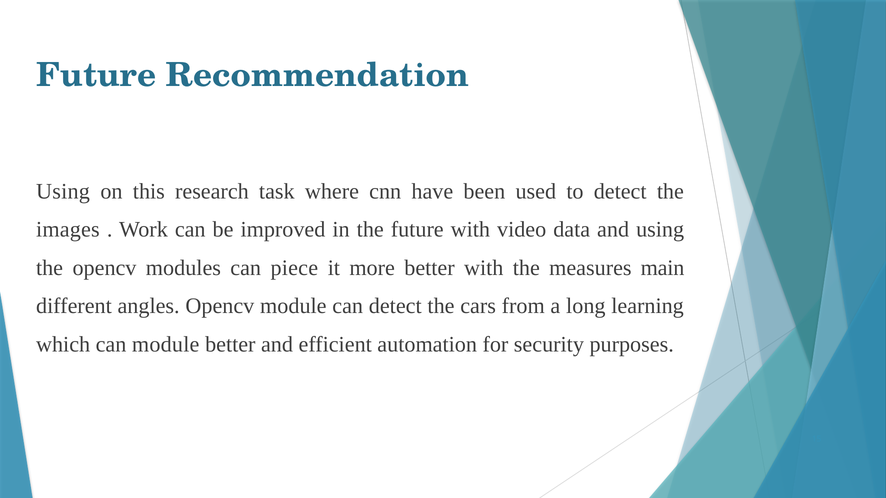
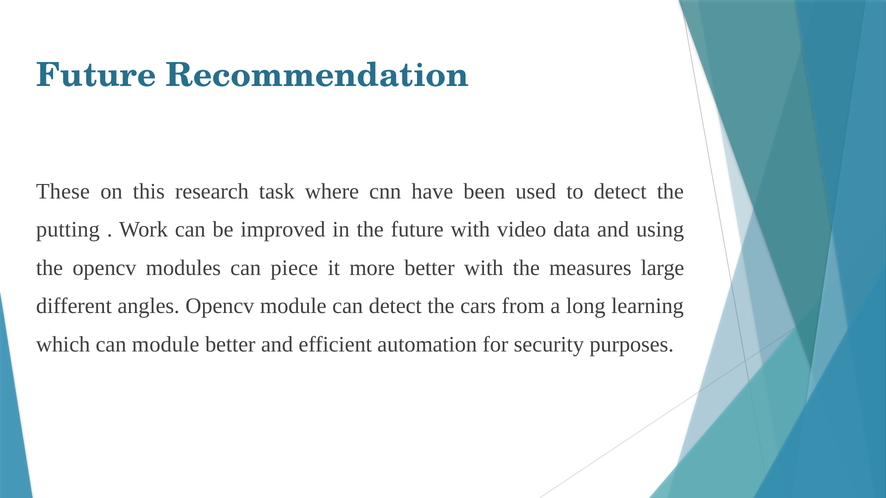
Using: Using -> These (63, 192)
images: images -> putting (68, 230)
main: main -> large (663, 268)
